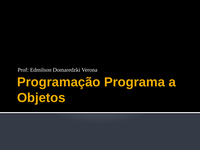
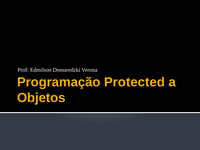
Programa: Programa -> Protected (134, 82)
